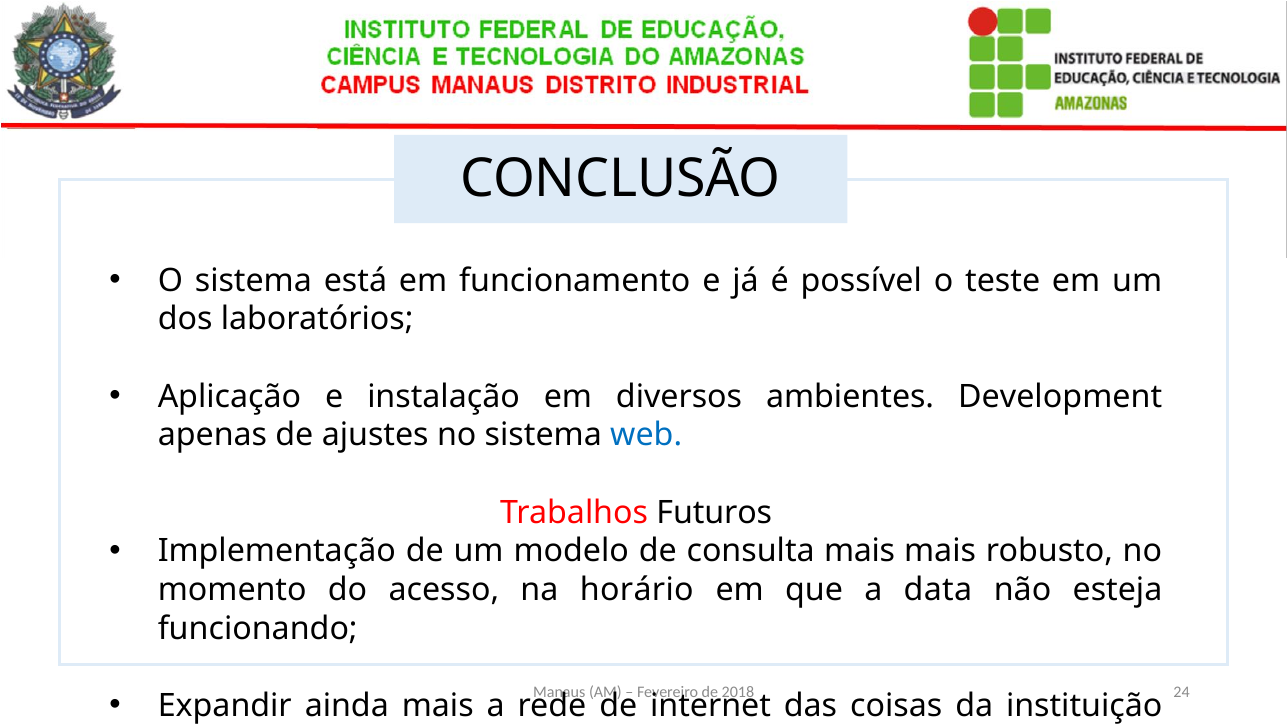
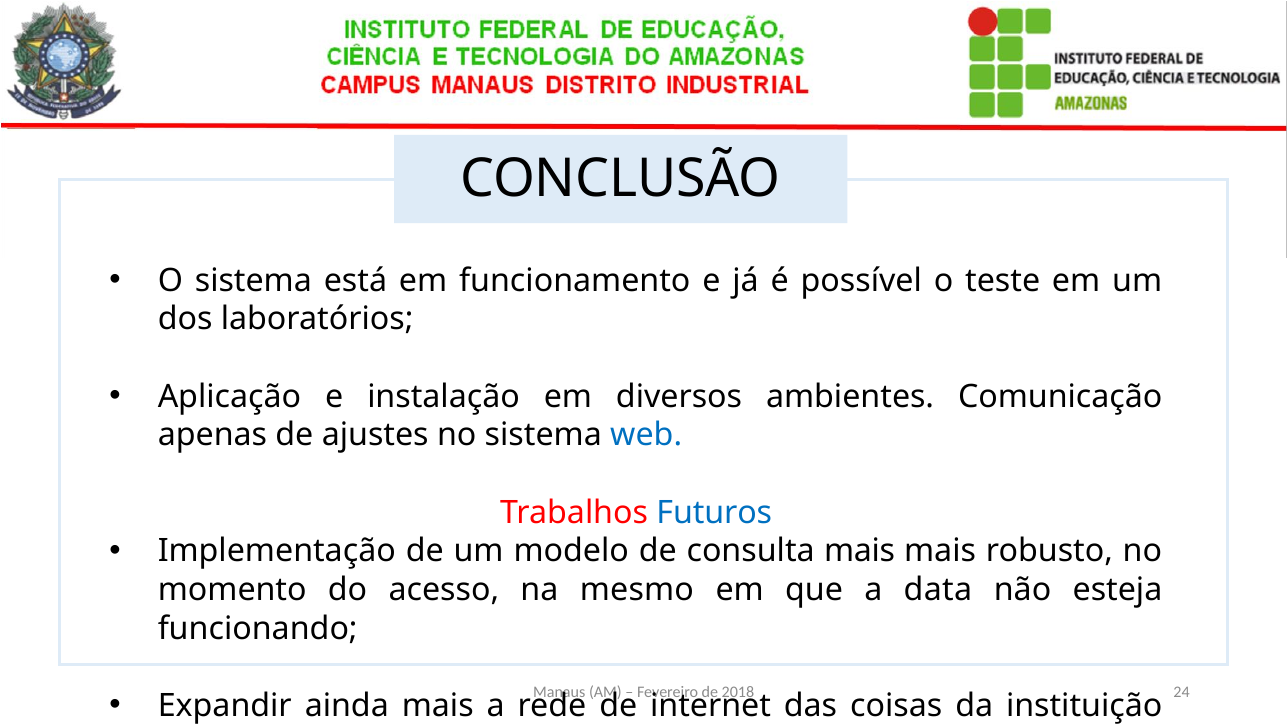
Development: Development -> Comunicação (1060, 396)
Futuros colour: black -> blue (714, 512)
horário: horário -> mesmo (637, 590)
